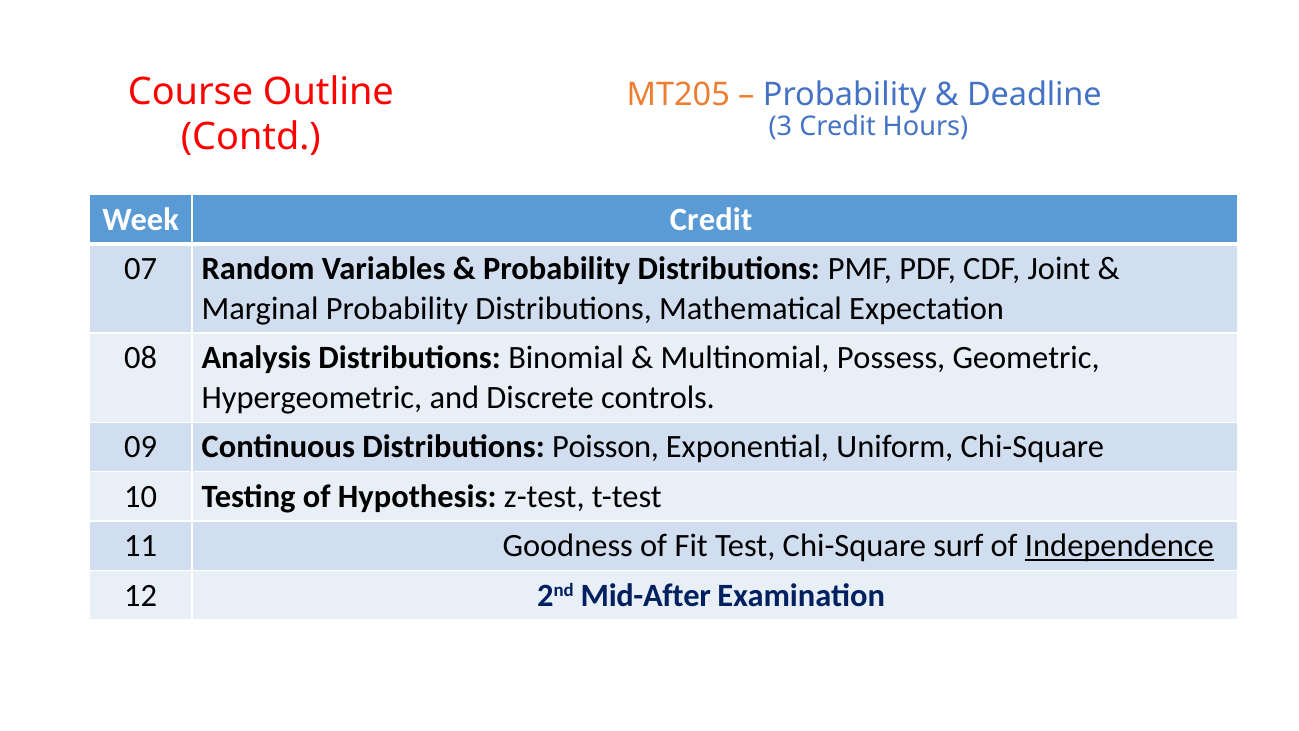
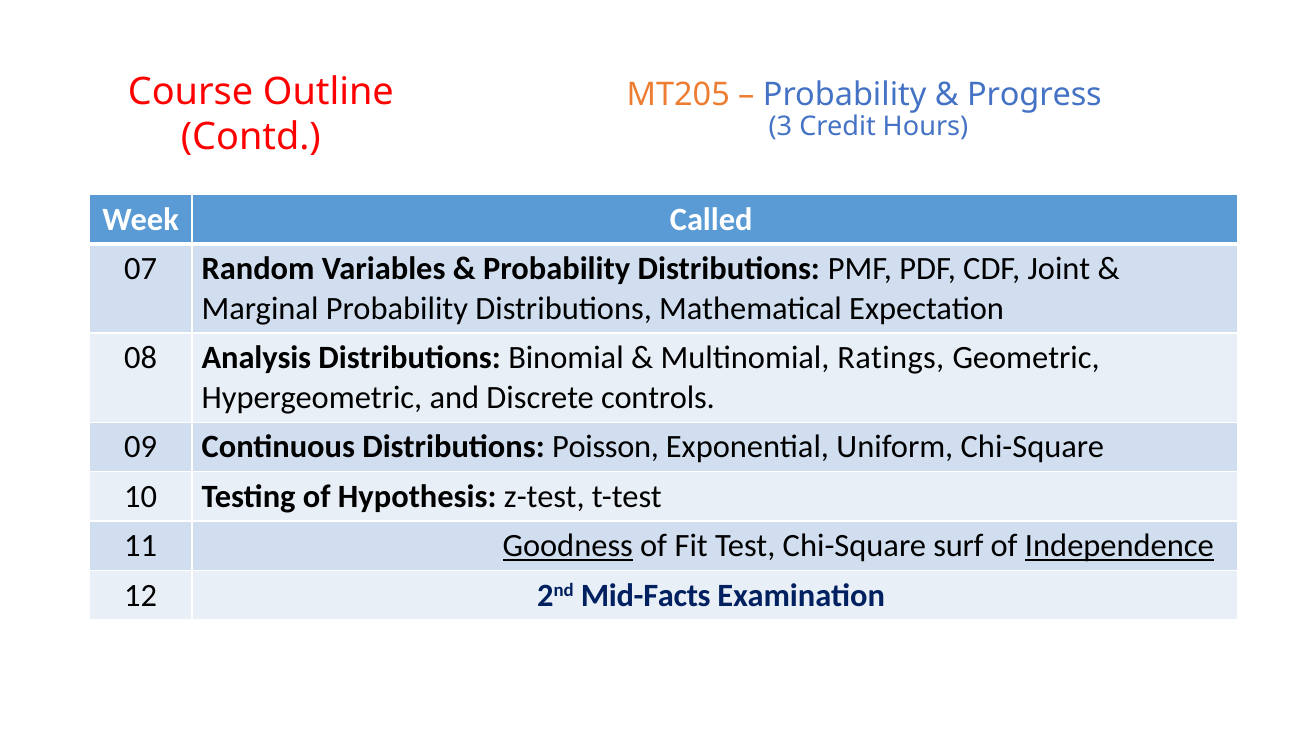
Deadline: Deadline -> Progress (1034, 95)
Week Credit: Credit -> Called (711, 219)
Possess: Possess -> Ratings (891, 358)
Goodness underline: none -> present (568, 546)
Mid-After: Mid-After -> Mid-Facts (646, 595)
